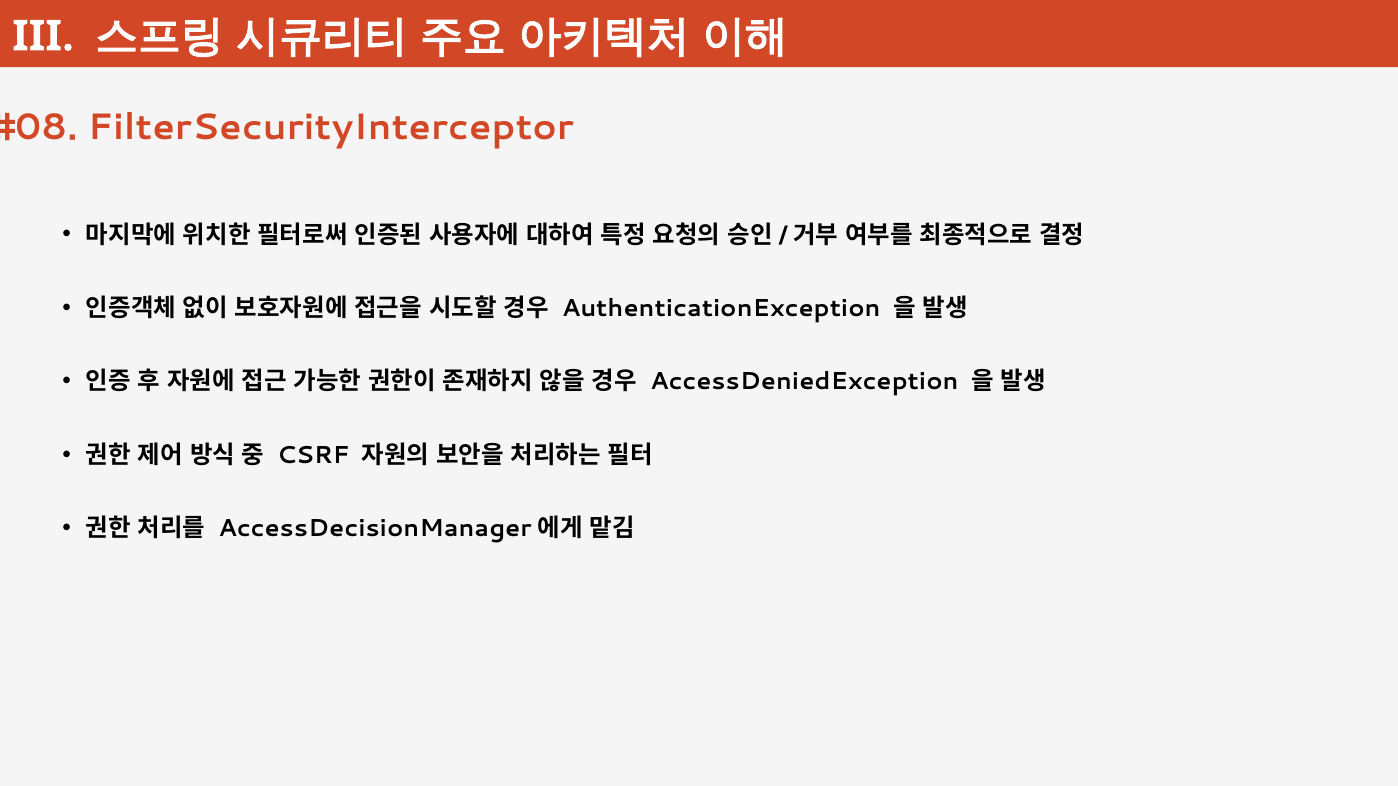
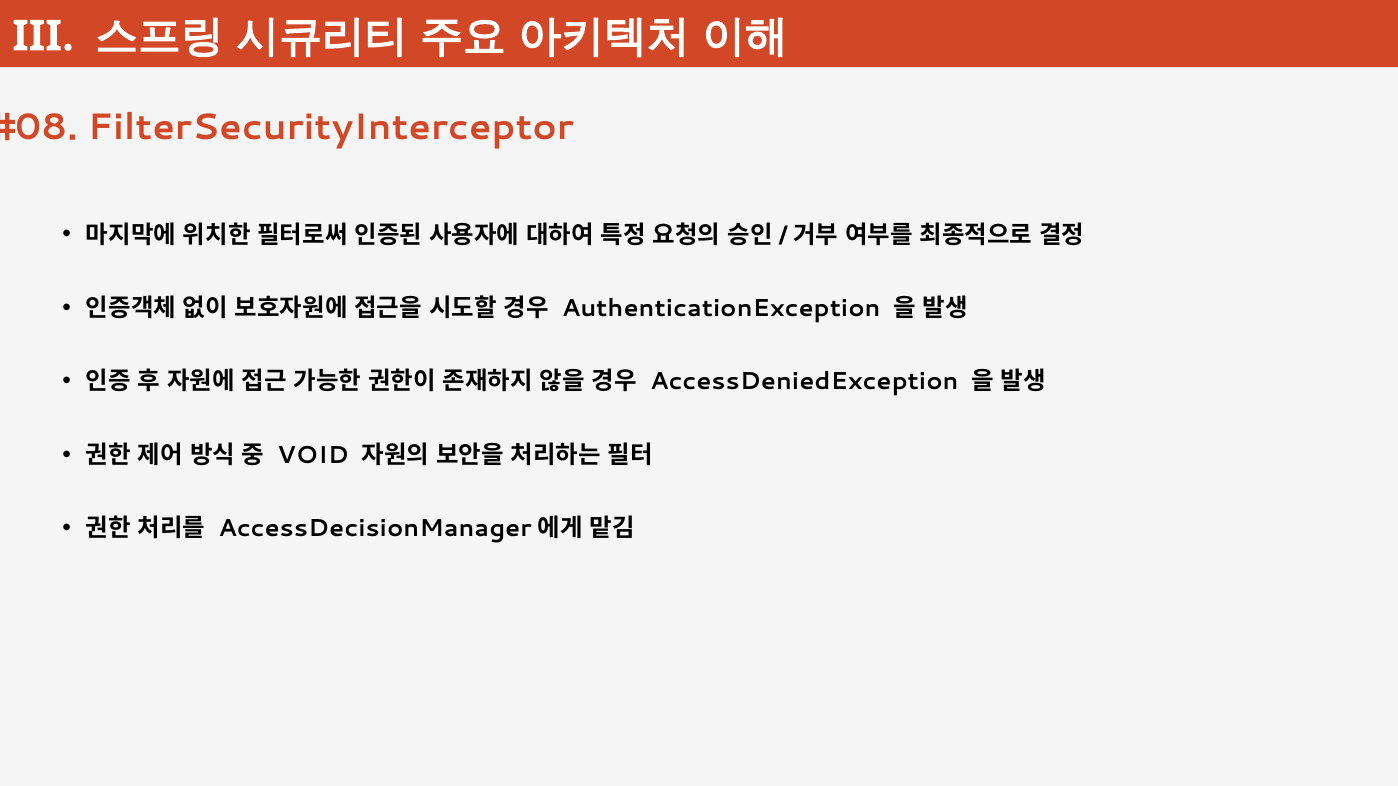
CSRF: CSRF -> VOID (313, 455)
